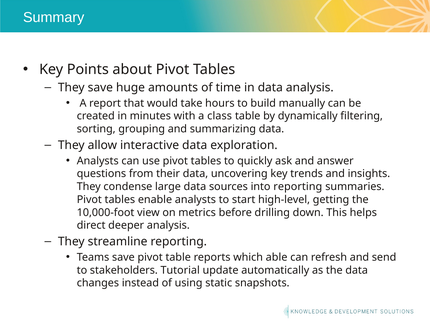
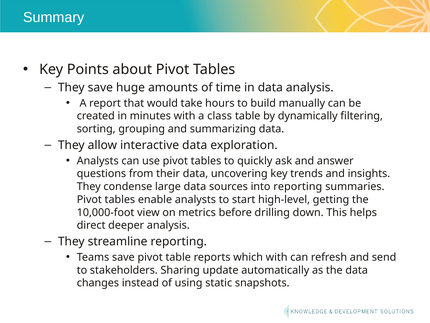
which able: able -> with (277, 257)
Tutorial: Tutorial -> Sharing (180, 270)
